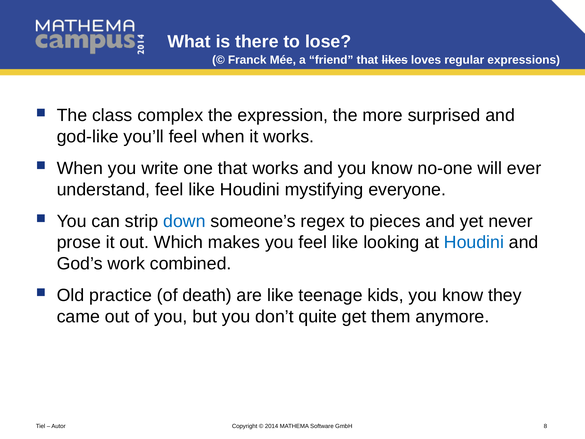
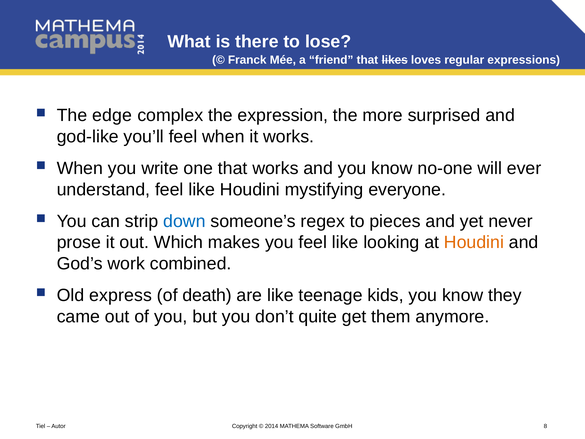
class: class -> edge (112, 115)
Houdini colour: blue -> orange (474, 242)
practice: practice -> express (121, 295)
